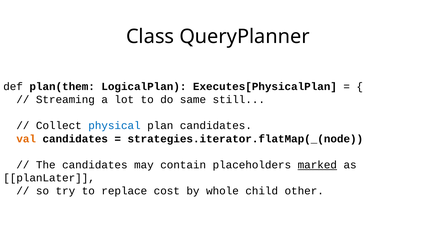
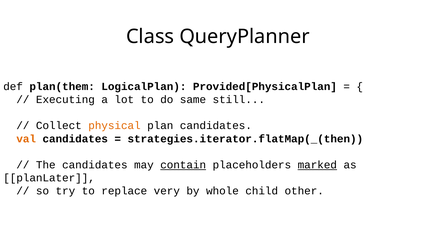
Executes[PhysicalPlan: Executes[PhysicalPlan -> Provided[PhysicalPlan (265, 87)
Streaming: Streaming -> Executing (65, 100)
physical colour: blue -> orange (114, 126)
strategies.iterator.flatMap(_(node: strategies.iterator.flatMap(_(node -> strategies.iterator.flatMap(_(then (245, 139)
contain underline: none -> present (183, 165)
cost: cost -> very (167, 191)
